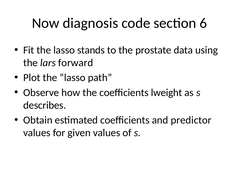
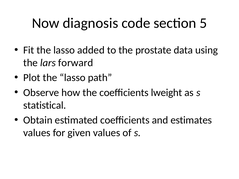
6: 6 -> 5 (203, 23)
stands: stands -> added (91, 50)
describes: describes -> statistical (45, 105)
predictor: predictor -> estimates (191, 120)
